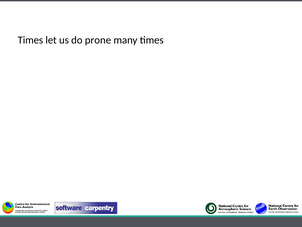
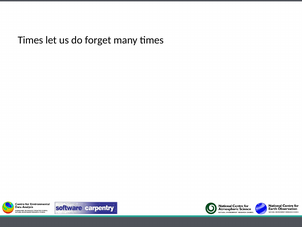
prone: prone -> forget (98, 40)
